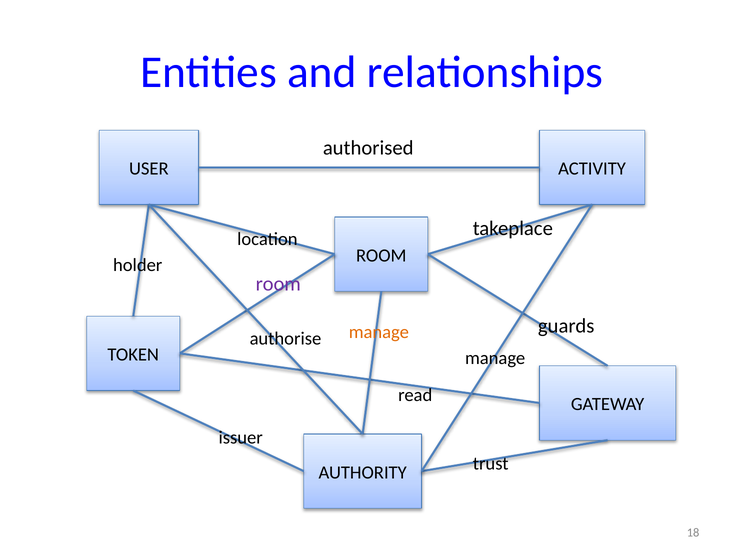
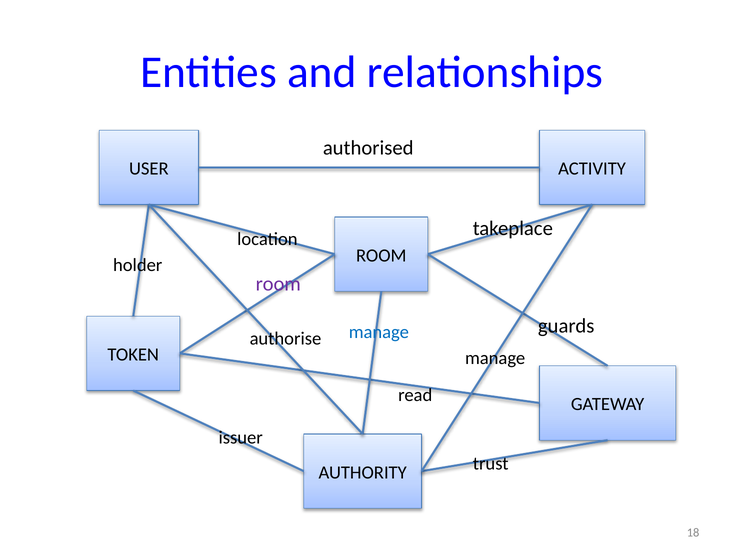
manage colour: orange -> blue (379, 332)
